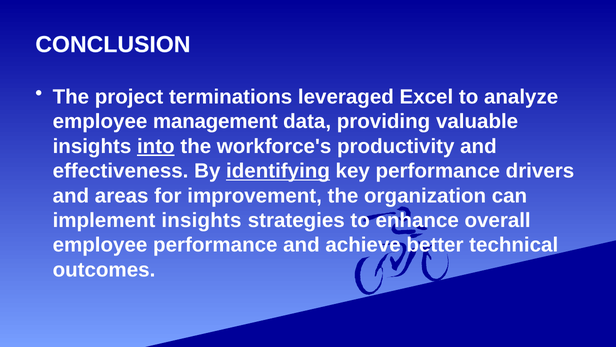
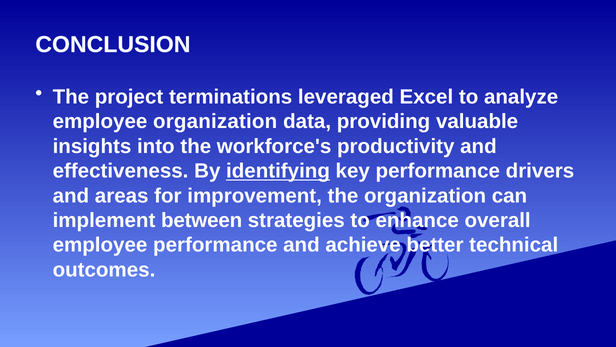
employee management: management -> organization (215, 122)
into underline: present -> none (156, 146)
implement insights: insights -> between (202, 220)
